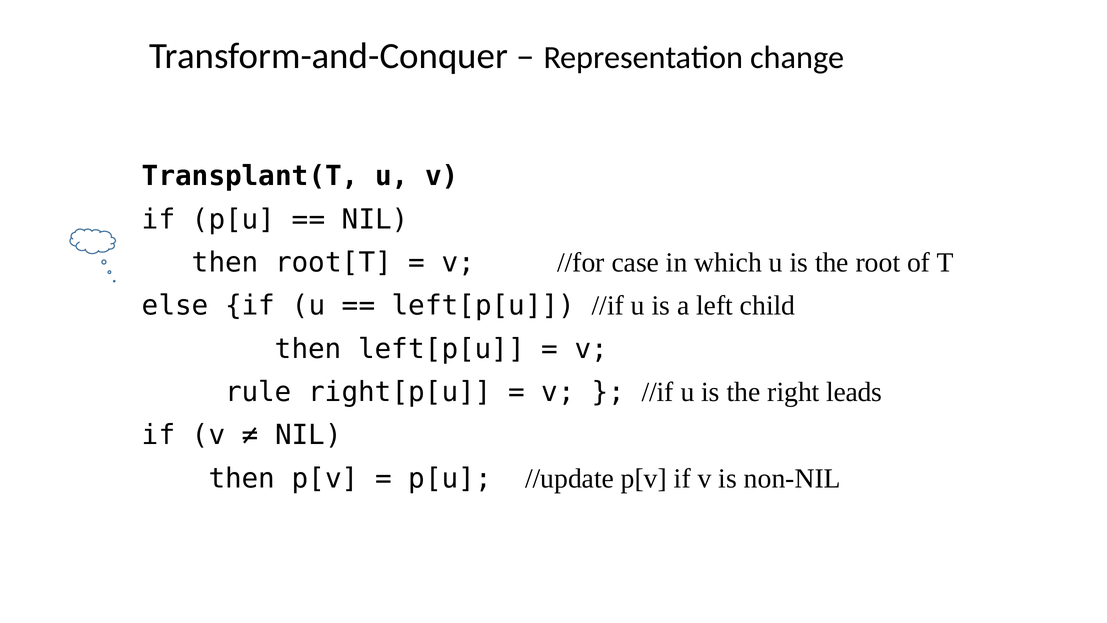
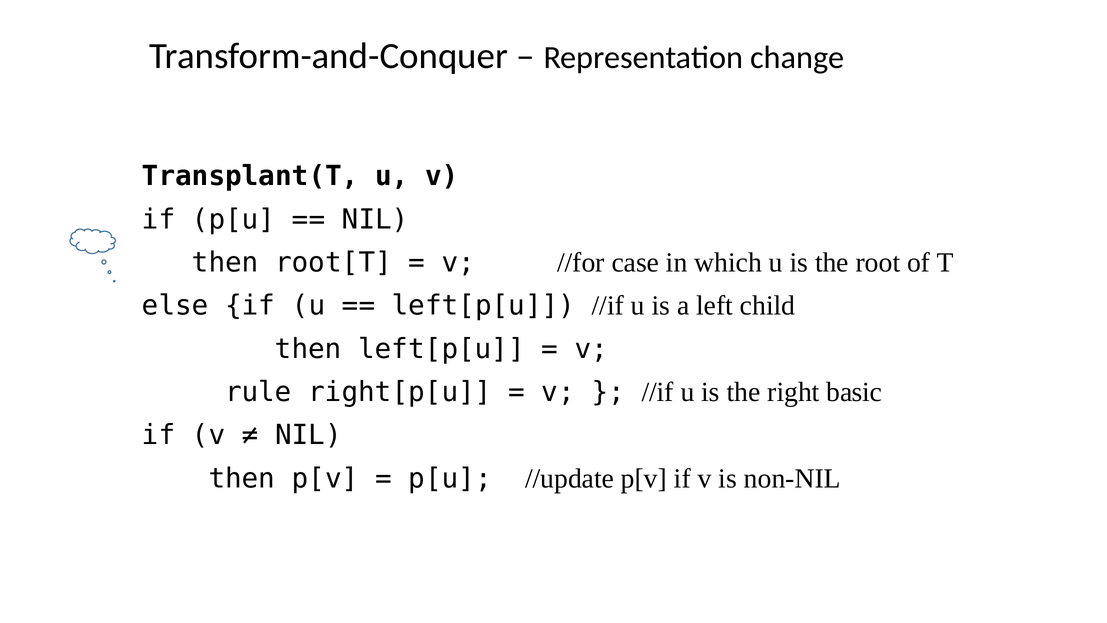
leads: leads -> basic (854, 392)
